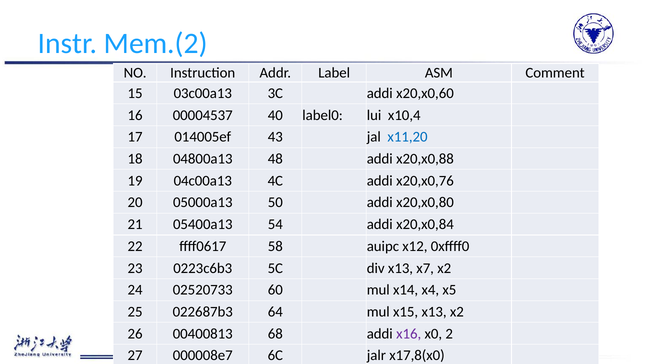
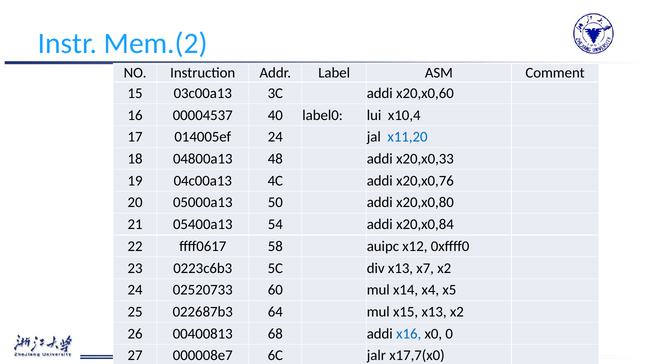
014005ef 43: 43 -> 24 (275, 137)
x20,x0,88: x20,x0,88 -> x20,x0,33 (425, 159)
x16 colour: purple -> blue (409, 334)
2: 2 -> 0 (449, 334)
x17,8(x0: x17,8(x0 -> x17,7(x0 (417, 356)
